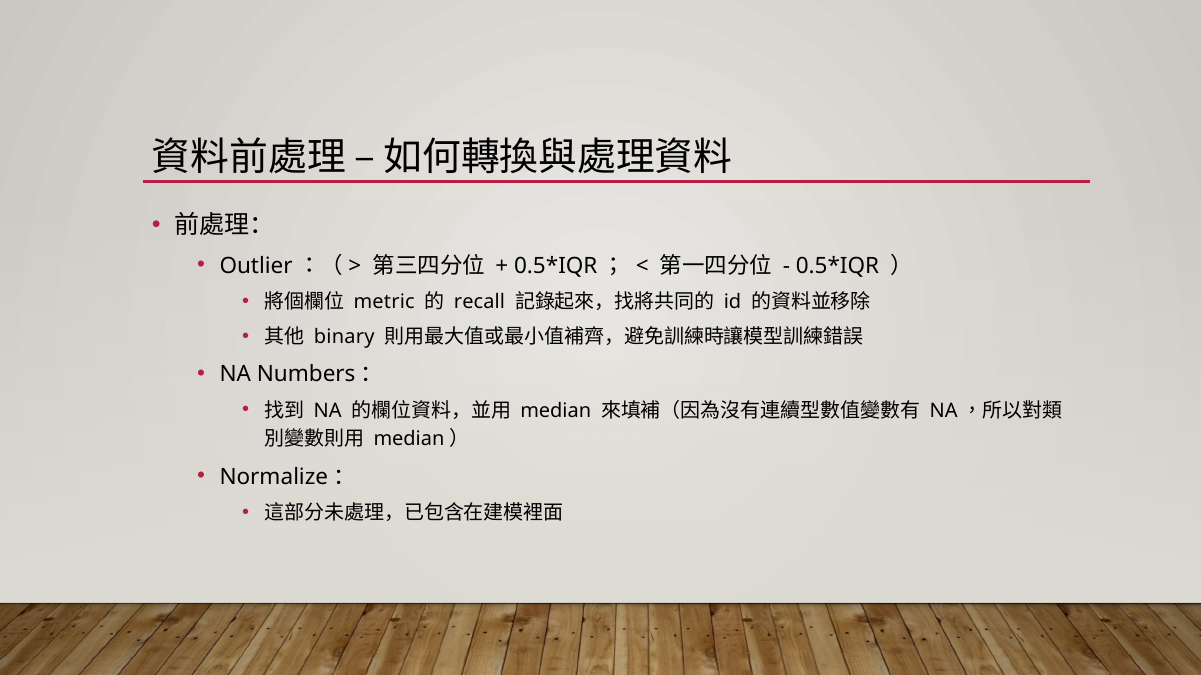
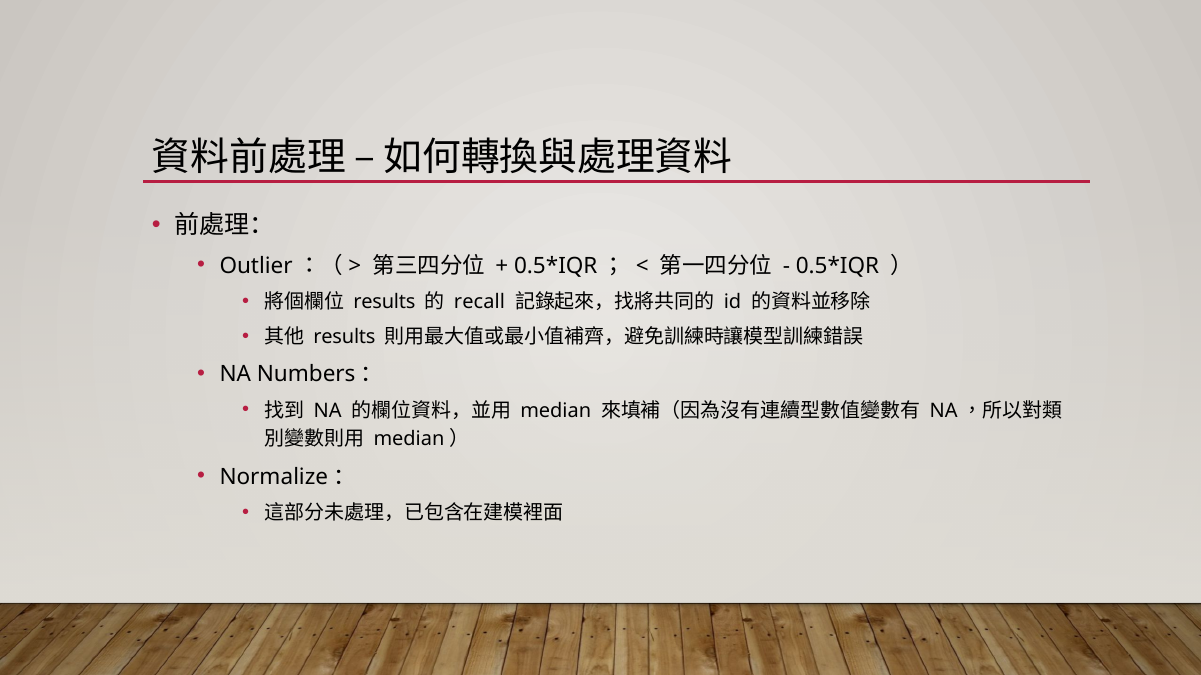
metric: metric -> results (384, 302)
binary: binary -> results (344, 337)
